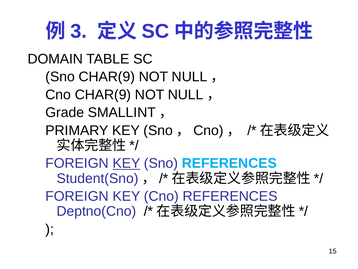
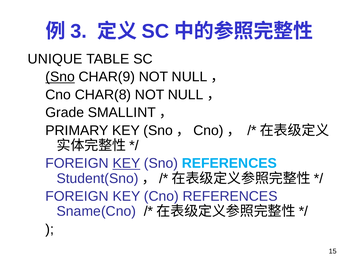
DOMAIN: DOMAIN -> UNIQUE (55, 59)
Sno underline: none -> present (60, 77)
Cno CHAR(9: CHAR(9 -> CHAR(8 (103, 95)
Deptno(Cno: Deptno(Cno -> Sname(Cno (96, 211)
